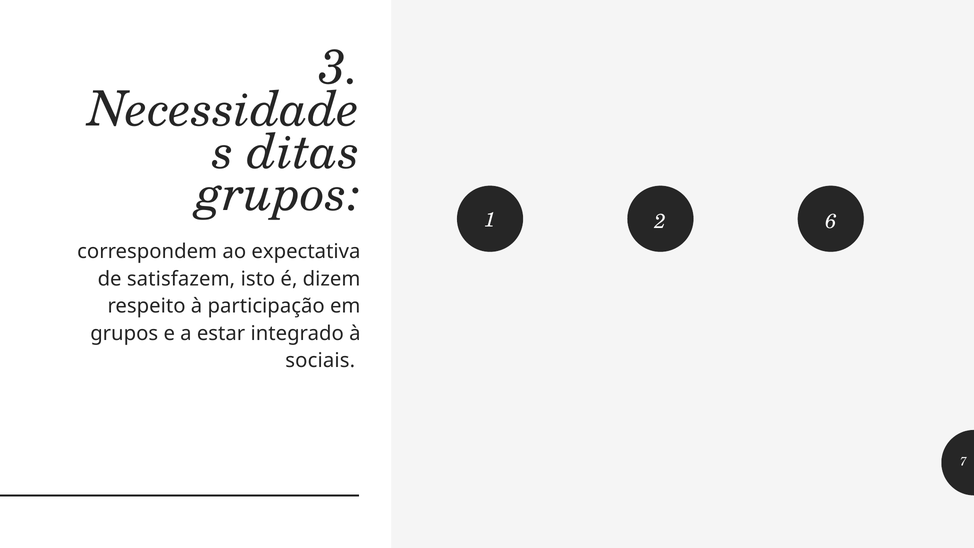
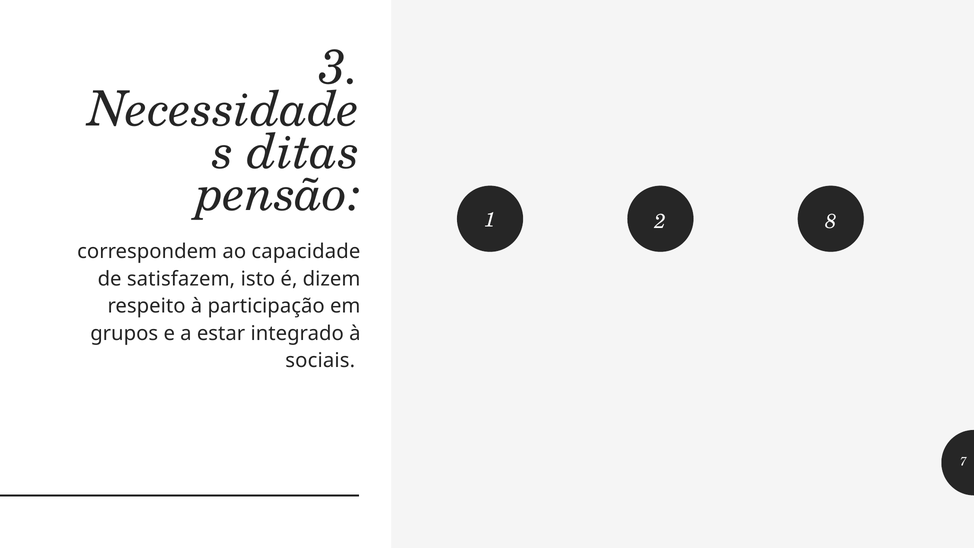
grupos: grupos -> pensão (278, 194)
6: 6 -> 8 (831, 222)
expectativa: expectativa -> capacidade (306, 252)
